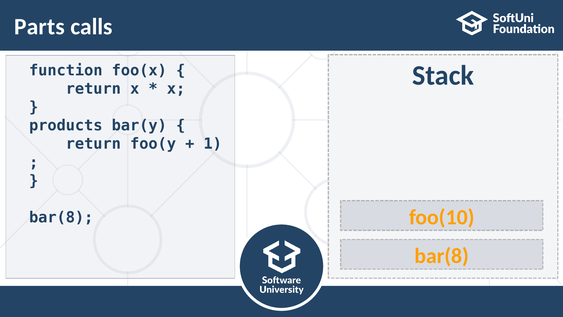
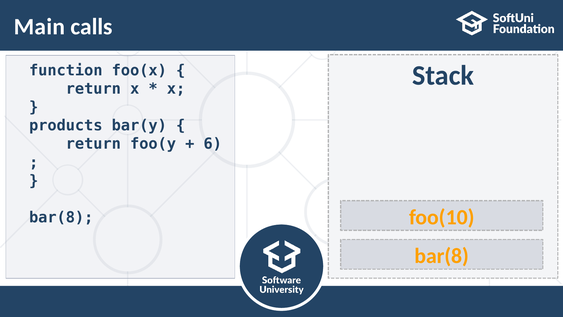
Parts: Parts -> Main (39, 27)
1: 1 -> 6 (213, 144)
